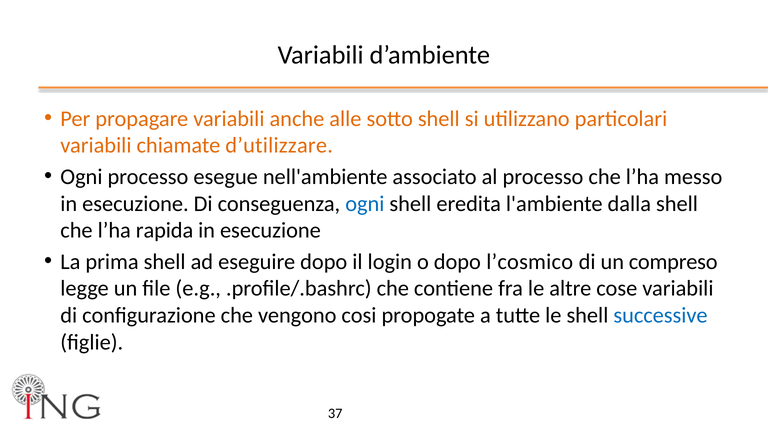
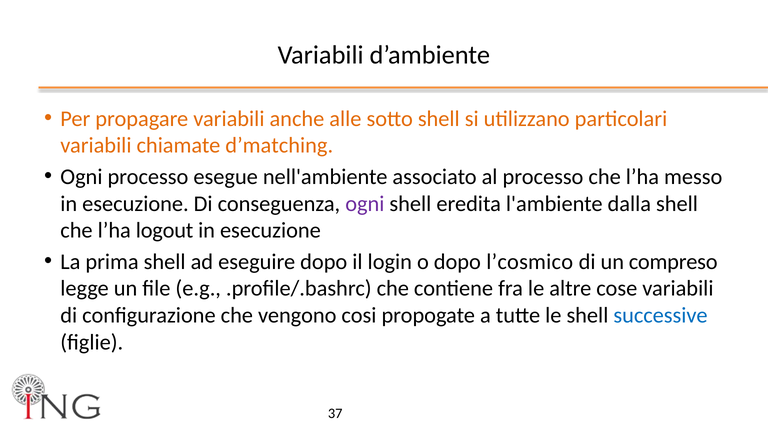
d’utilizzare: d’utilizzare -> d’matching (279, 145)
ogni colour: blue -> purple (365, 204)
rapida: rapida -> logout (165, 230)
